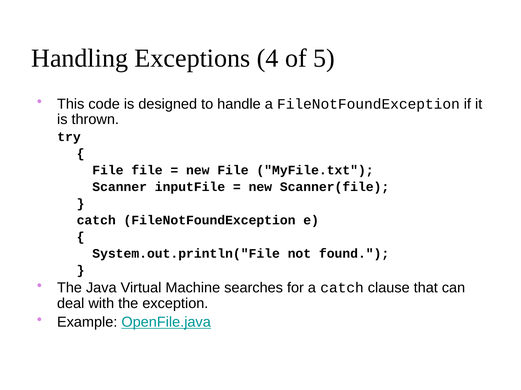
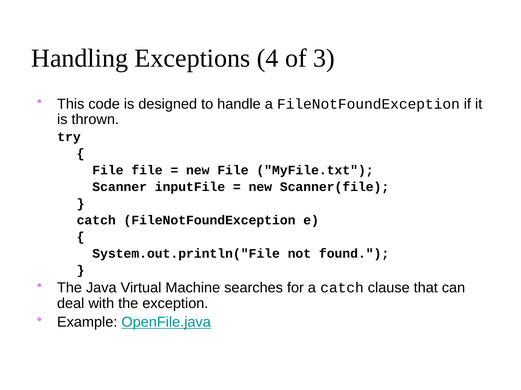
5: 5 -> 3 (324, 58)
